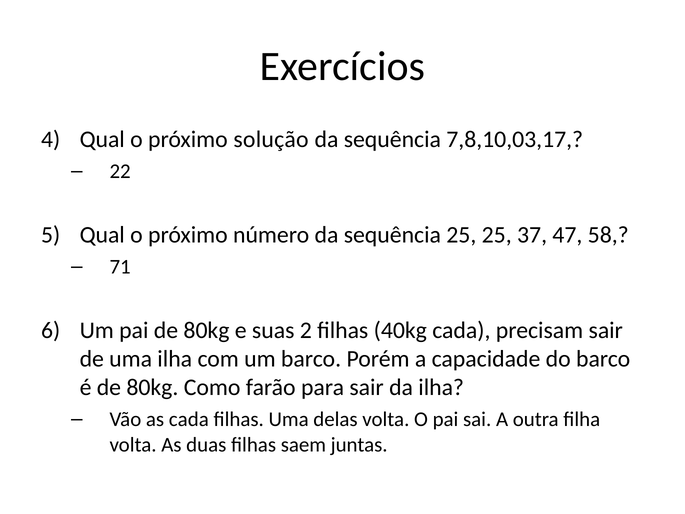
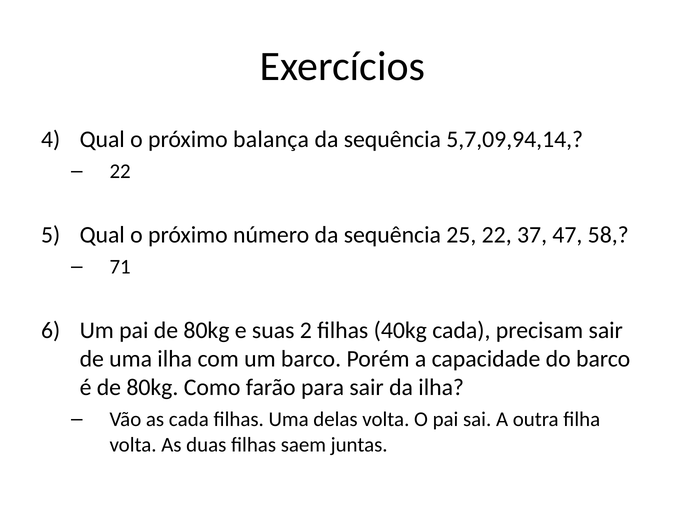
solução: solução -> balança (271, 139)
7,8,10,03,17: 7,8,10,03,17 -> 5,7,09,94,14 (515, 139)
25 25: 25 -> 22 (497, 235)
